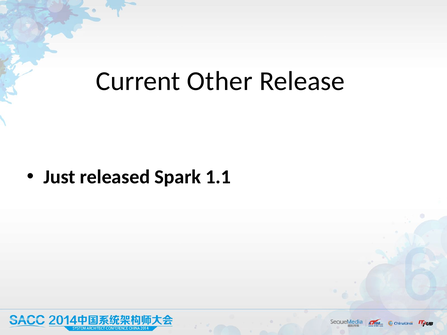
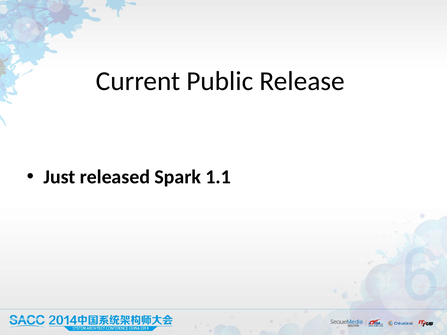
Other: Other -> Public (220, 81)
